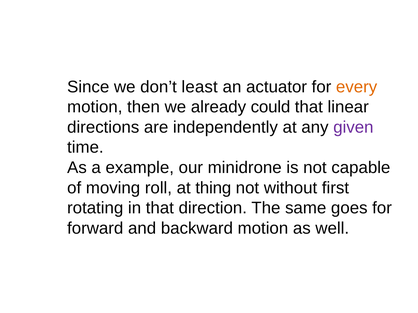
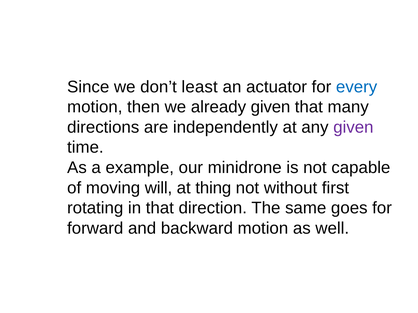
every colour: orange -> blue (357, 87)
already could: could -> given (271, 107)
linear: linear -> many (348, 107)
roll: roll -> will (159, 188)
